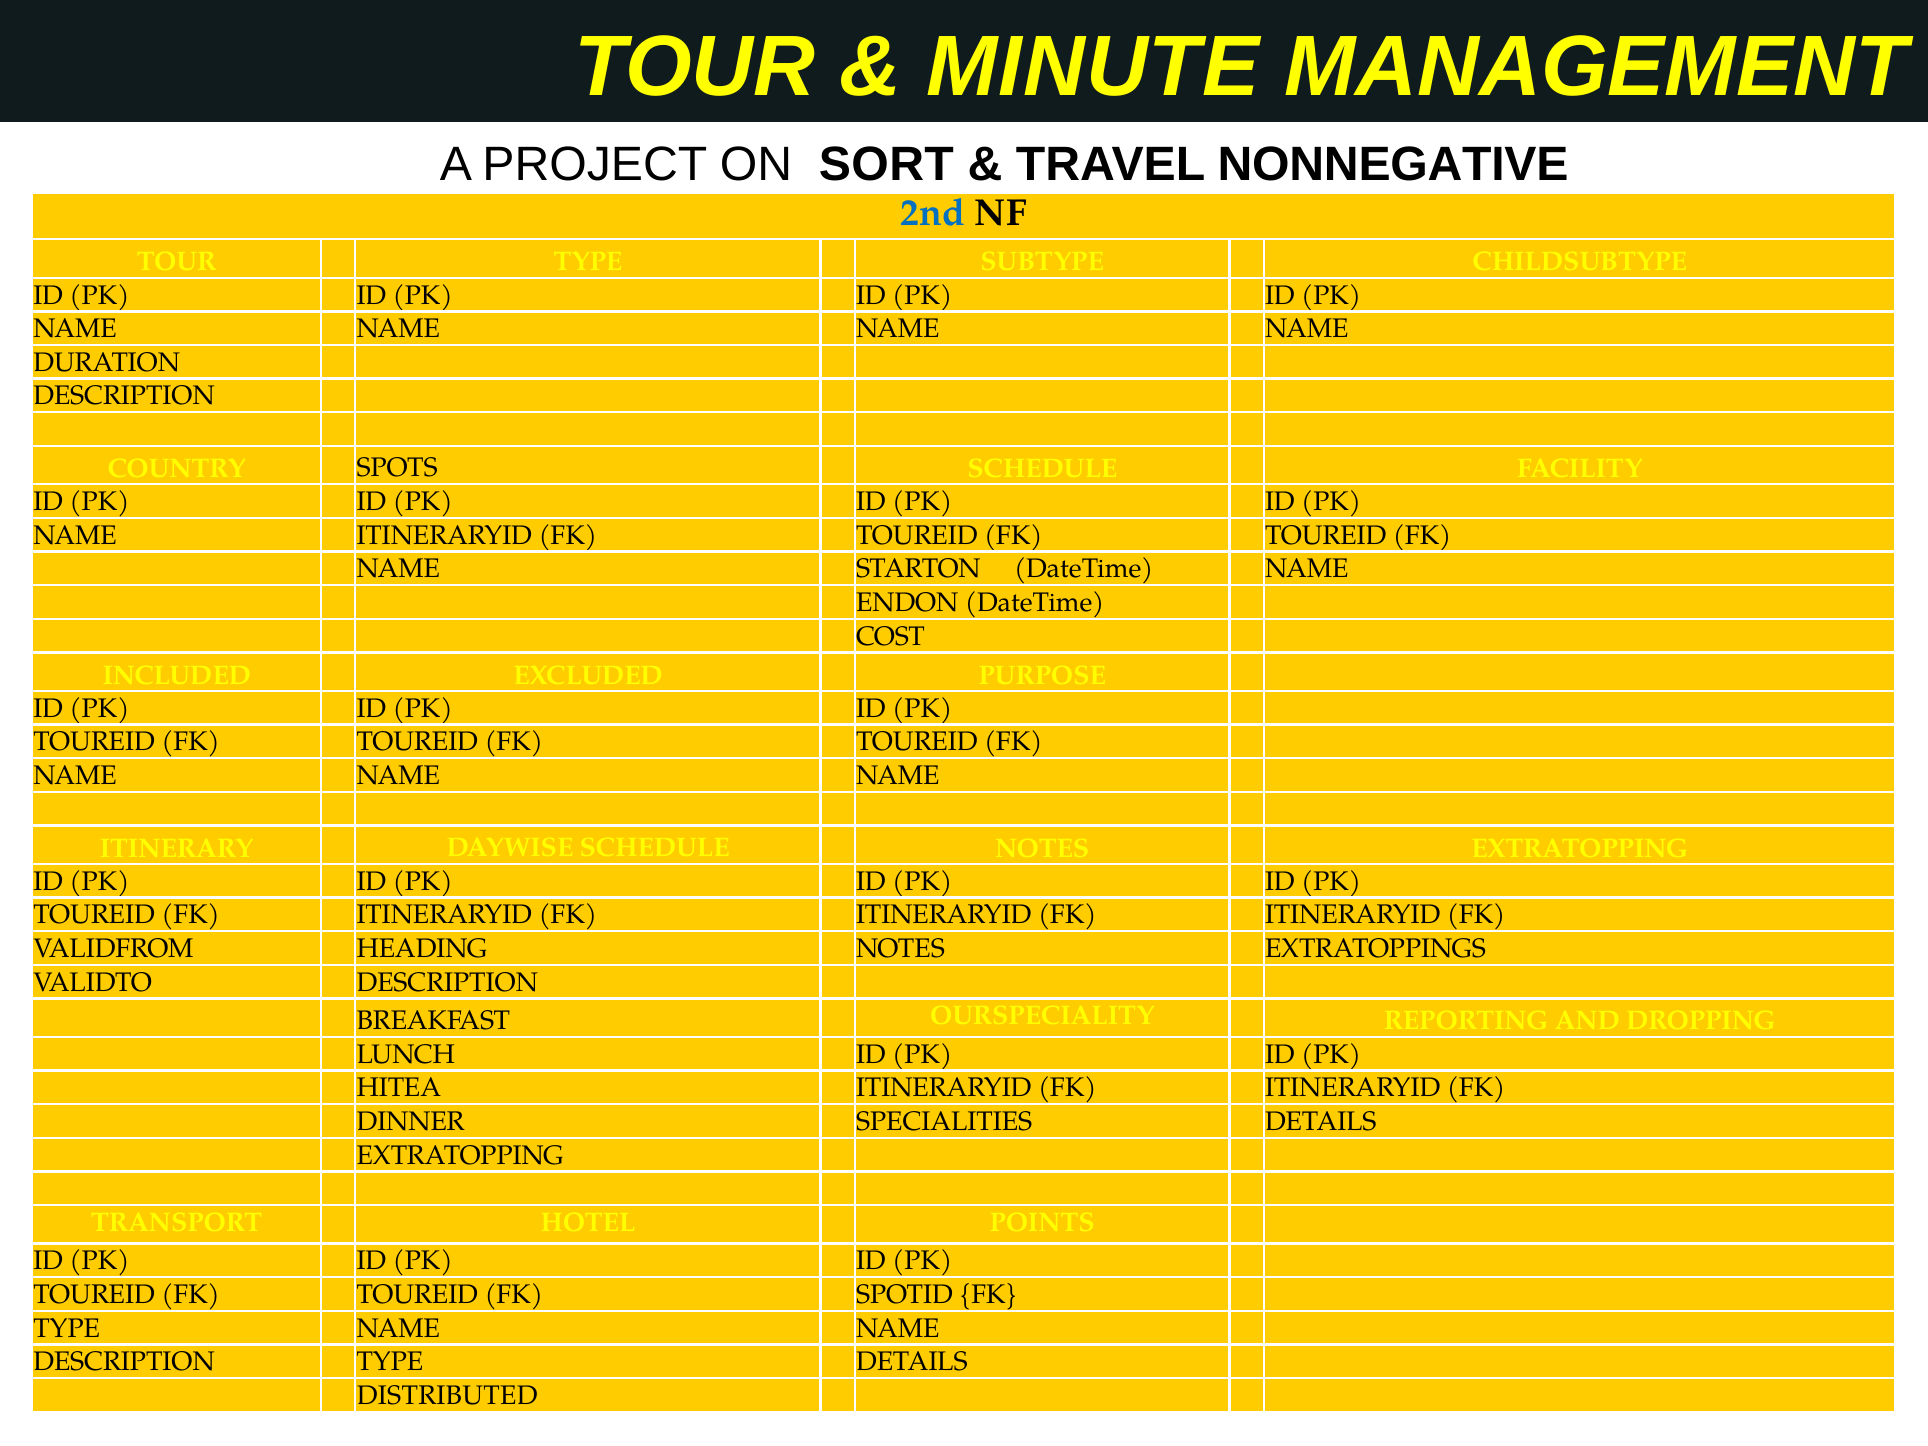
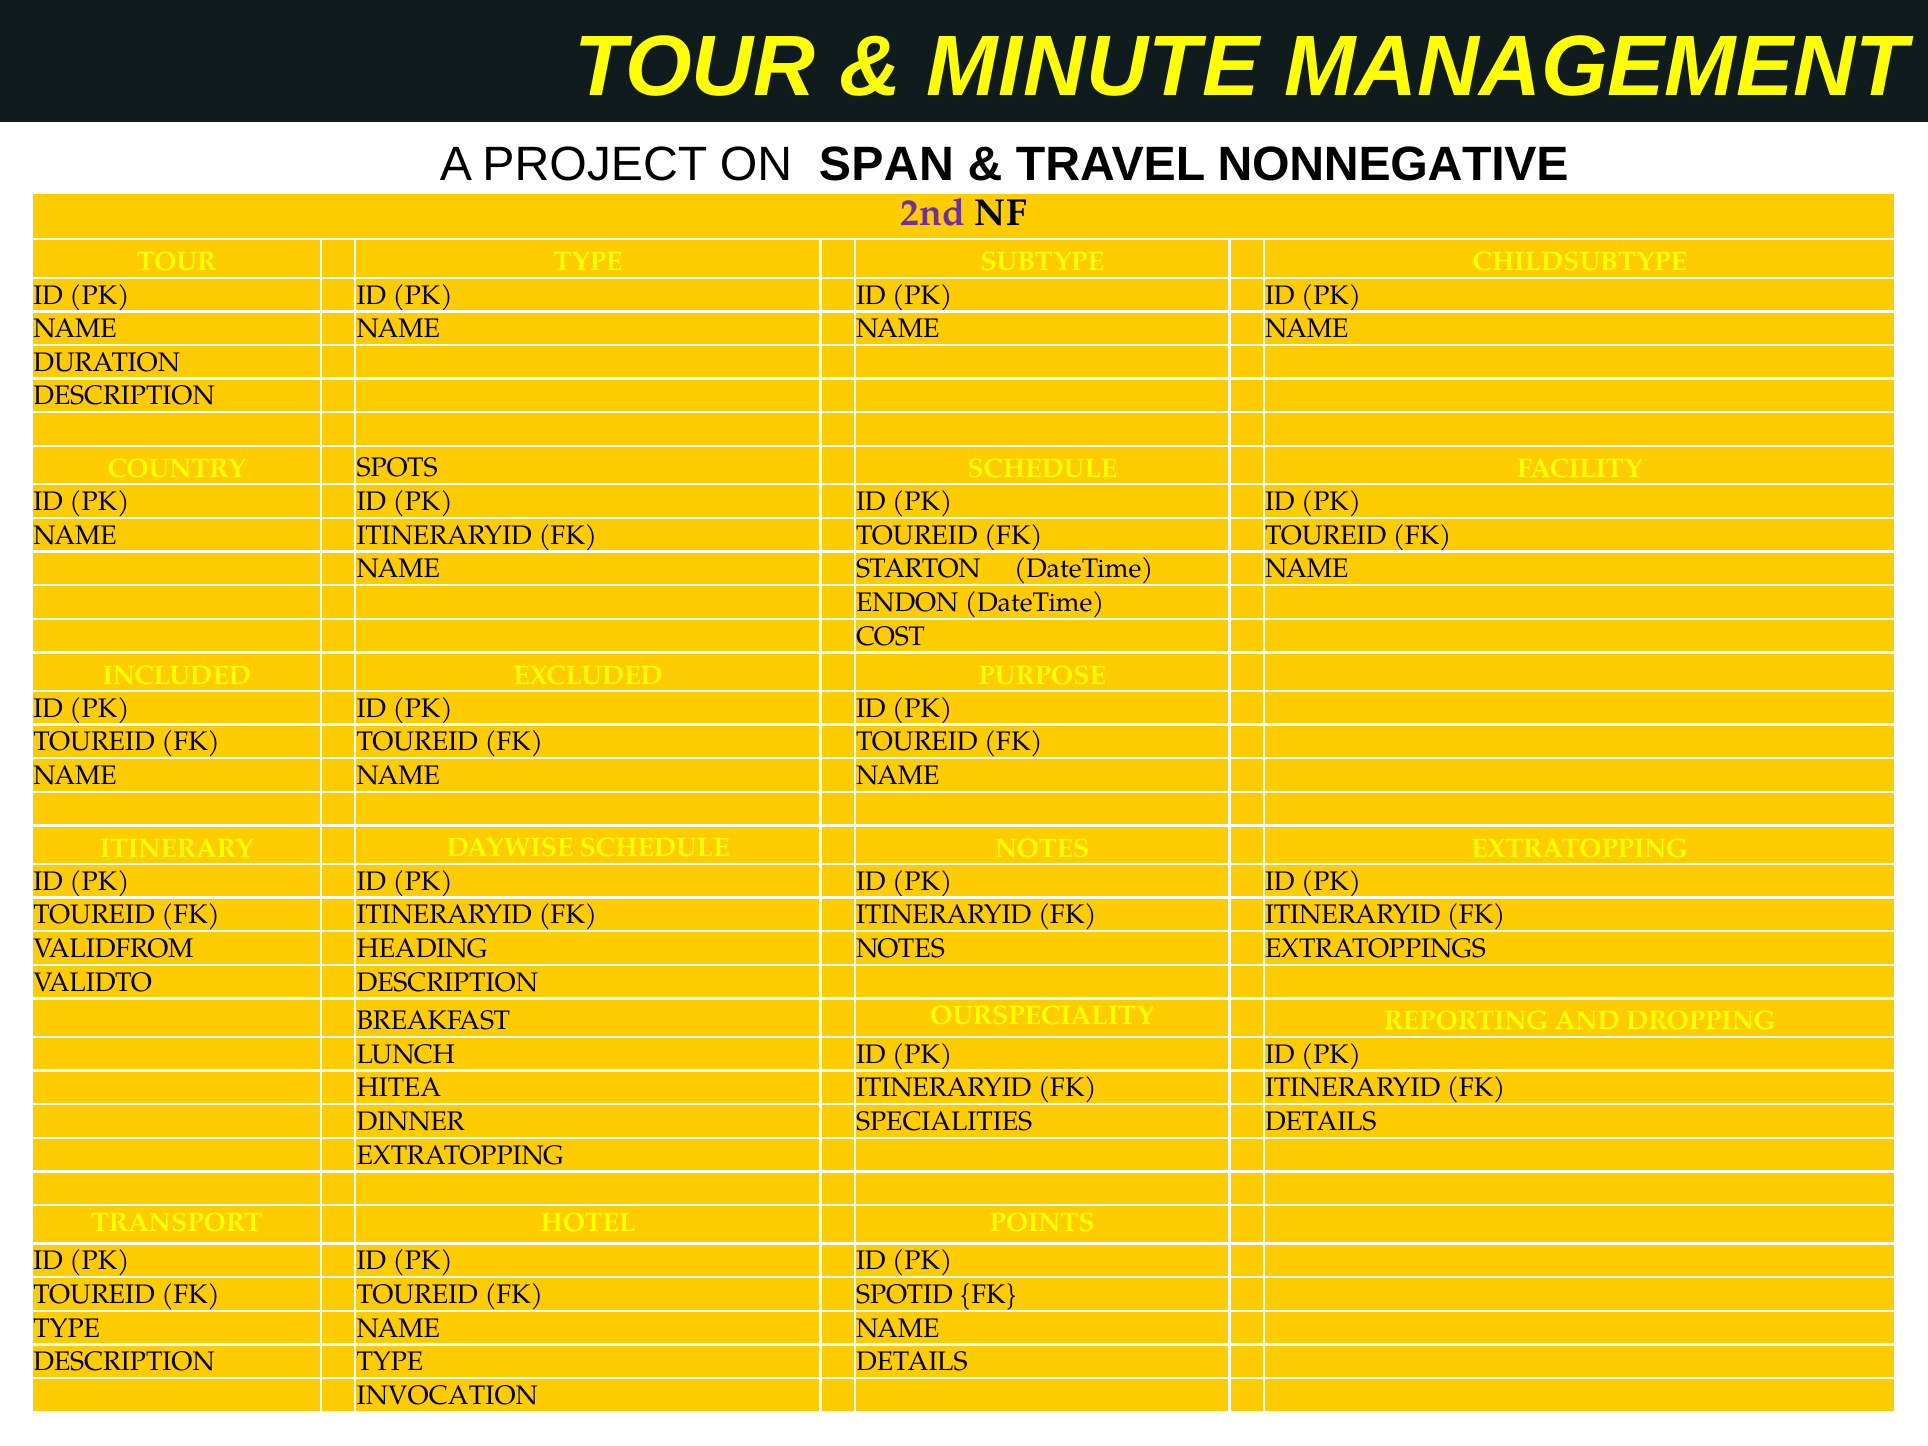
SORT: SORT -> SPAN (886, 165)
2nd colour: blue -> purple (933, 213)
DISTRIBUTED: DISTRIBUTED -> INVOCATION (447, 1395)
